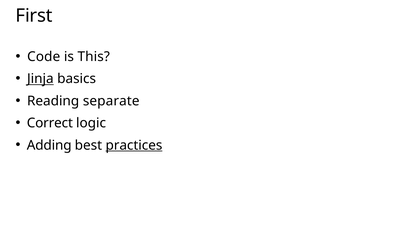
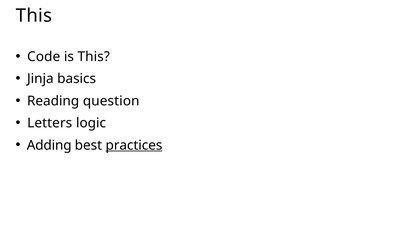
First: First -> This (34, 16)
Jinja underline: present -> none (40, 79)
separate: separate -> question (111, 101)
Correct: Correct -> Letters (50, 123)
